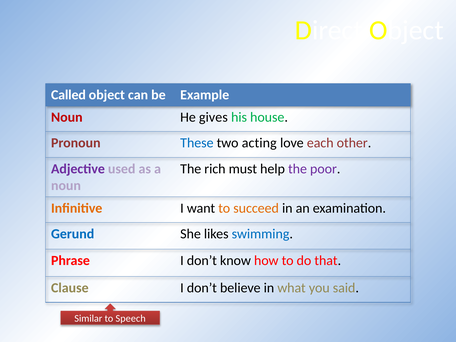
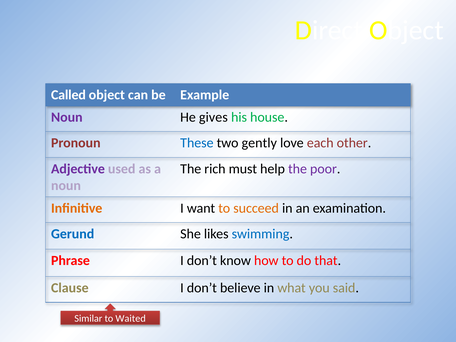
Noun colour: red -> purple (67, 117)
acting: acting -> gently (259, 143)
Speech: Speech -> Waited (131, 318)
